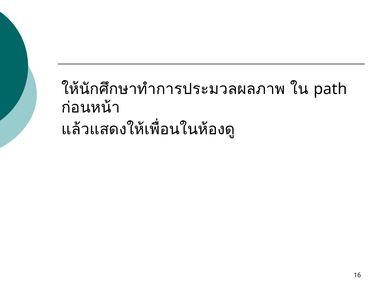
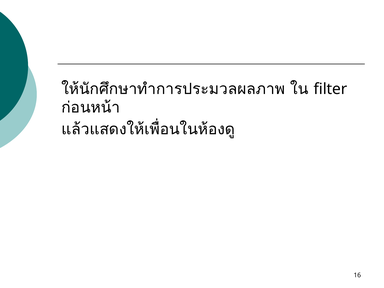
path: path -> filter (330, 89)
